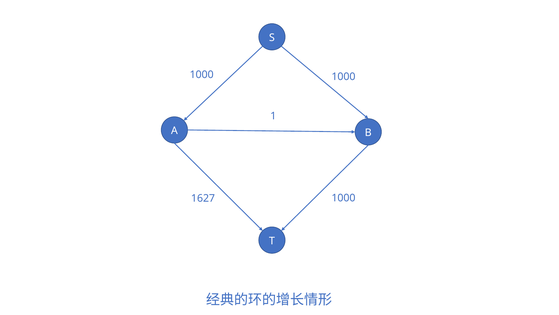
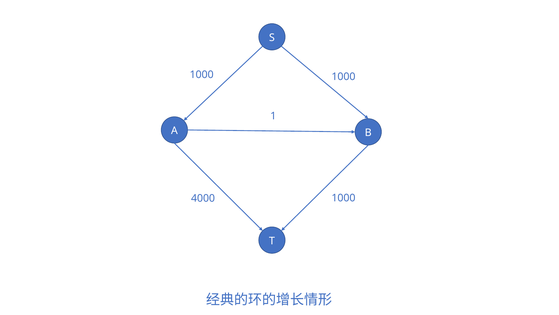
1627: 1627 -> 4000 (203, 198)
